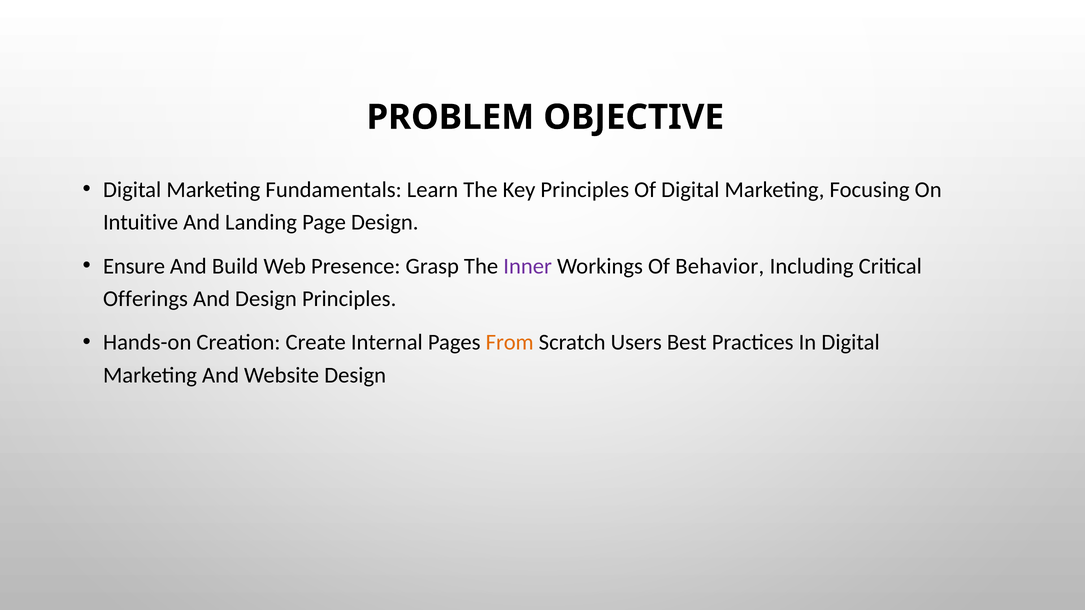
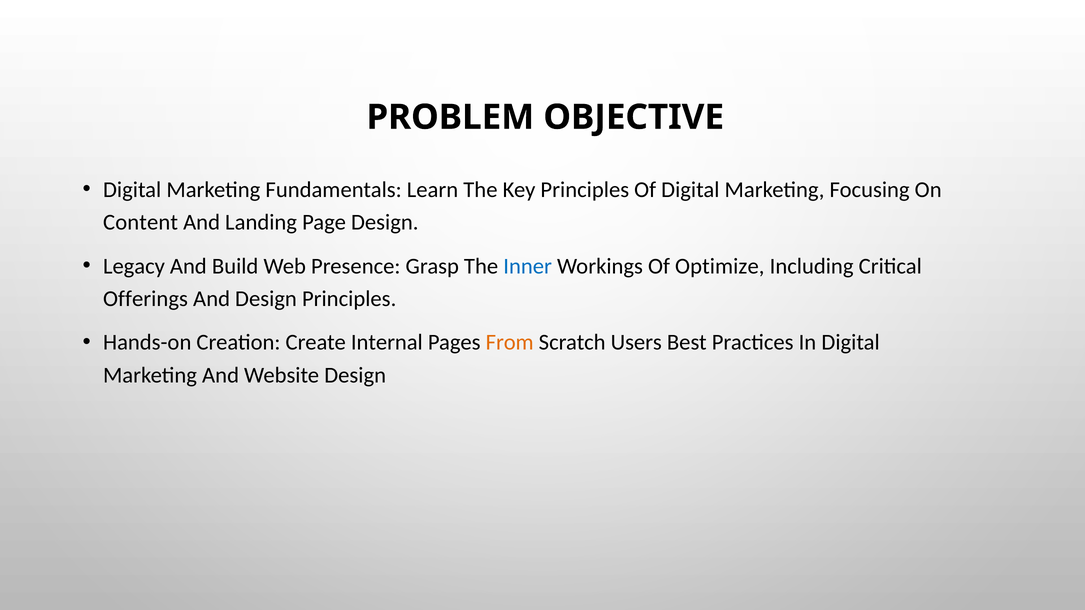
Intuitive: Intuitive -> Content (141, 222)
Ensure: Ensure -> Legacy (134, 266)
Inner colour: purple -> blue (528, 266)
Behavior: Behavior -> Optimize (720, 266)
